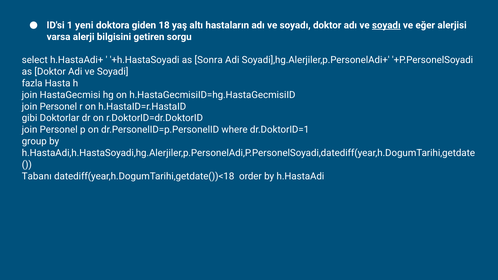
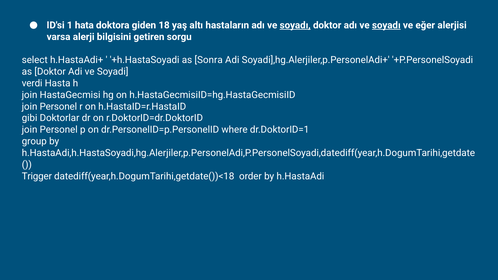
yeni: yeni -> hata (84, 25)
soyadı underline: none -> present (295, 25)
fazla: fazla -> verdi (32, 83)
Tabanı: Tabanı -> Trigger (37, 176)
